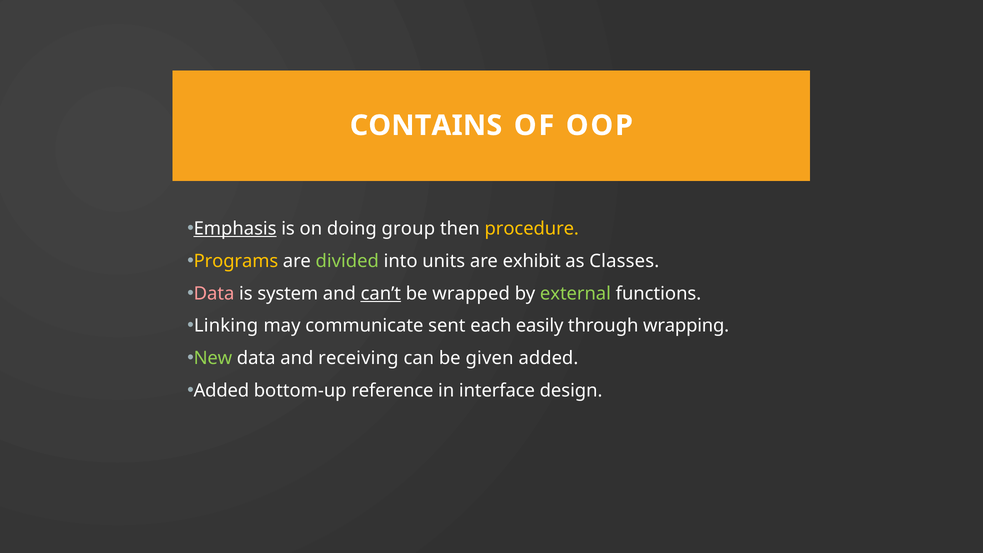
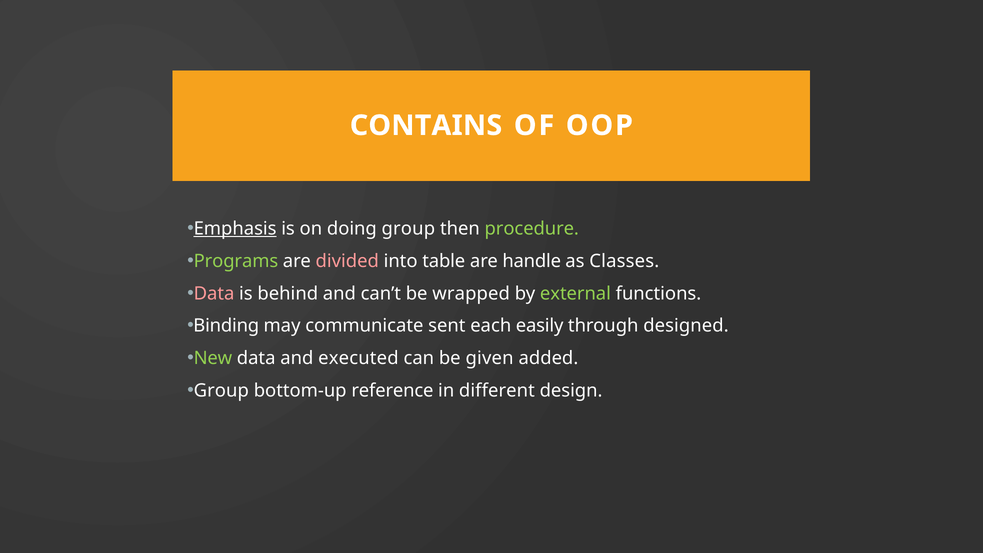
procedure colour: yellow -> light green (532, 229)
Programs colour: yellow -> light green (236, 261)
divided colour: light green -> pink (347, 261)
units: units -> table (444, 261)
exhibit: exhibit -> handle (532, 261)
system: system -> behind (288, 293)
can’t underline: present -> none (381, 293)
Linking: Linking -> Binding (226, 326)
wrapping: wrapping -> designed (686, 326)
receiving: receiving -> executed (358, 358)
Added: Added -> Group (221, 391)
interface: interface -> different (497, 391)
